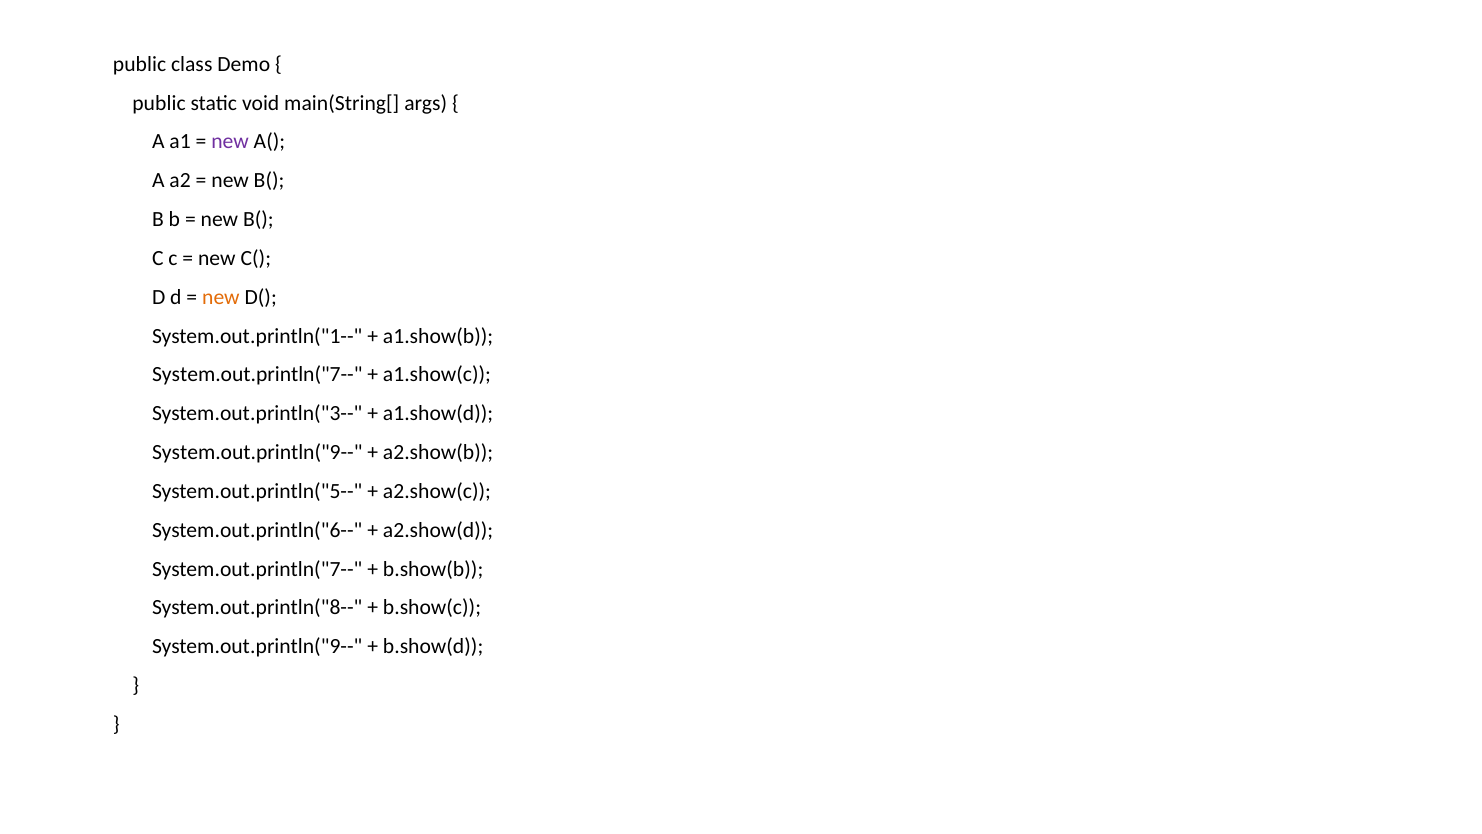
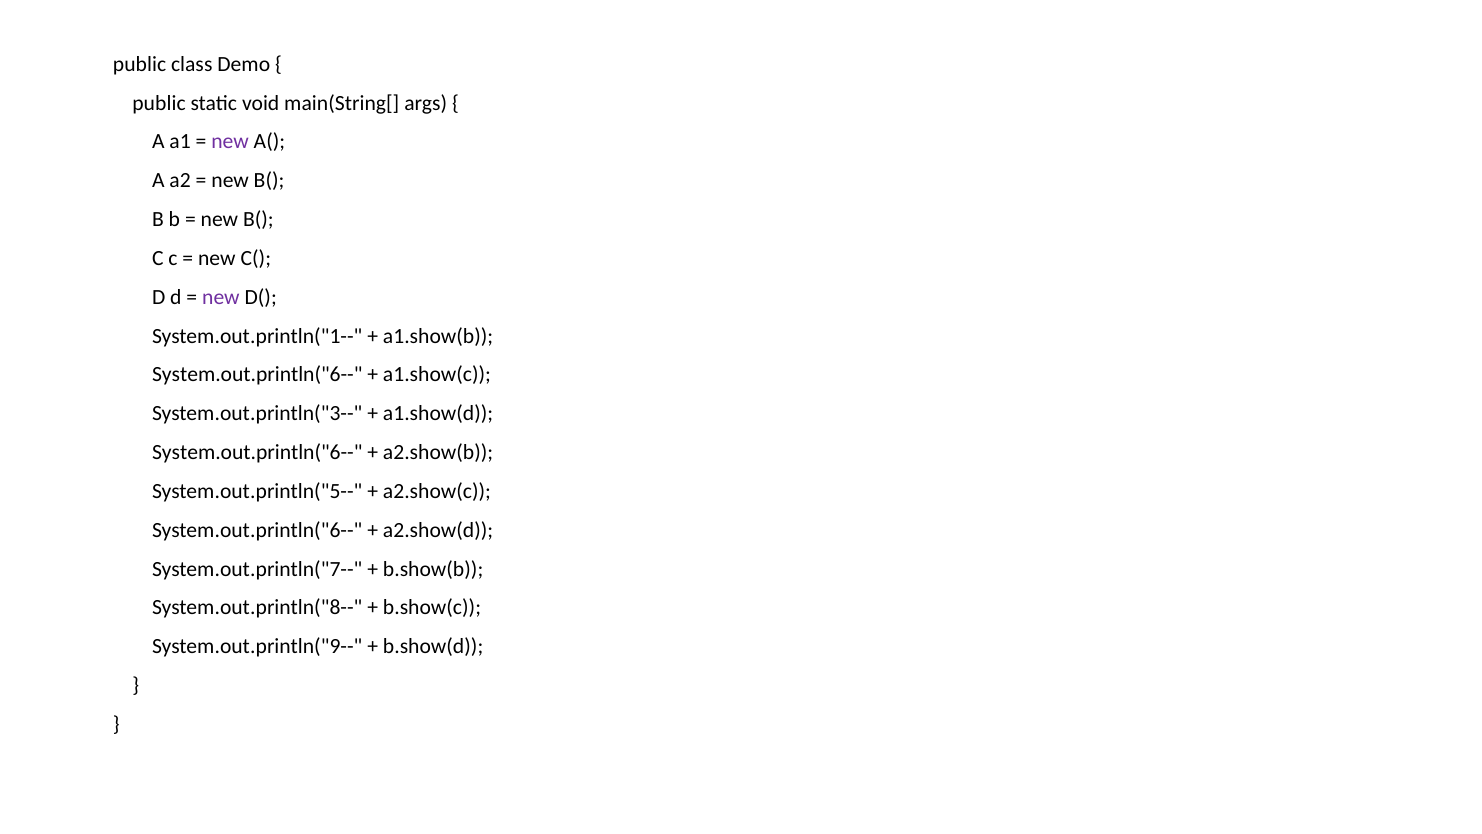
new colour: orange -> purple (221, 297)
System.out.println("7--: System.out.println("7-- -> System.out.println("6-- (257, 375)
System.out.println("9--: System.out.println("9-- -> System.out.println("6-- (257, 452)
